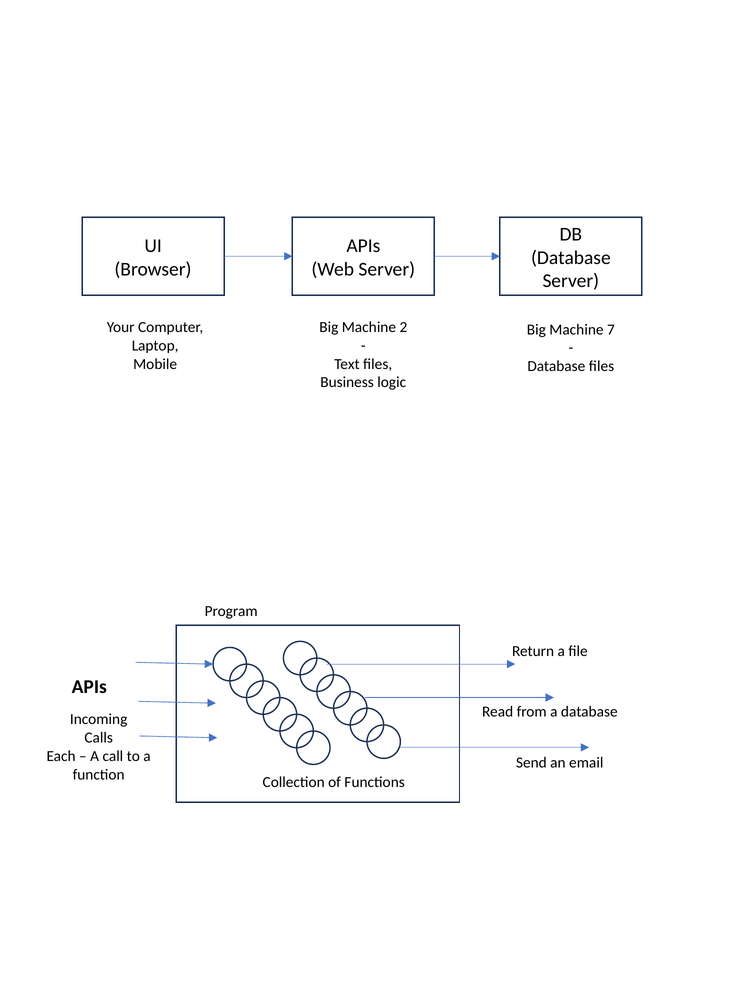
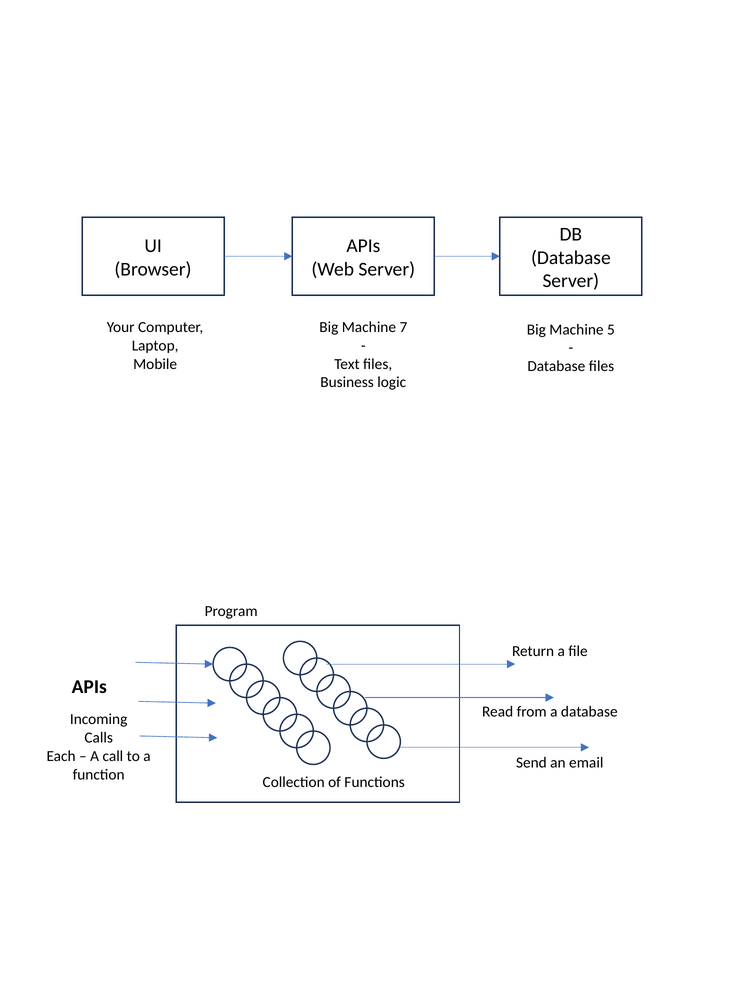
2: 2 -> 7 (403, 327)
7: 7 -> 5 (611, 329)
